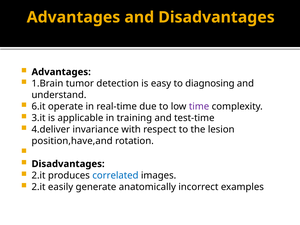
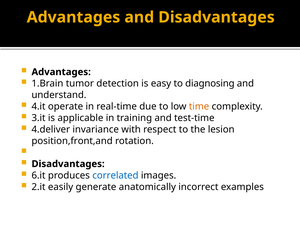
6.it: 6.it -> 4.it (39, 106)
time colour: purple -> orange (199, 106)
position,have,and: position,have,and -> position,front,and (72, 141)
2.it: 2.it -> 6.it (39, 175)
